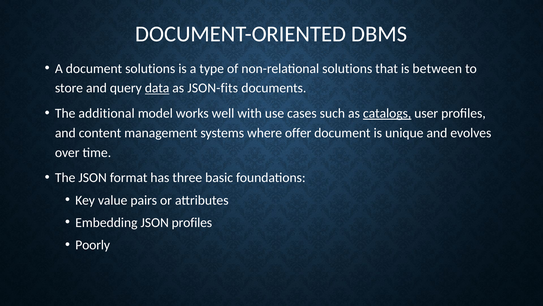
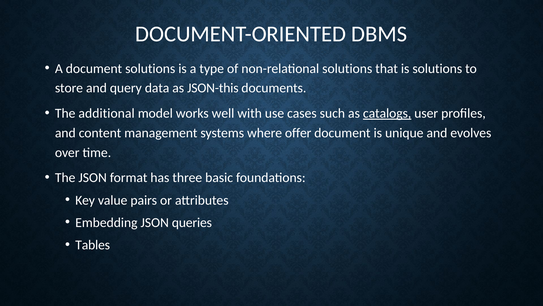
is between: between -> solutions (437, 68)
data underline: present -> none (157, 88)
JSON-fits: JSON-fits -> JSON-this (213, 88)
JSON profiles: profiles -> queries (192, 222)
Poorly: Poorly -> Tables (93, 245)
